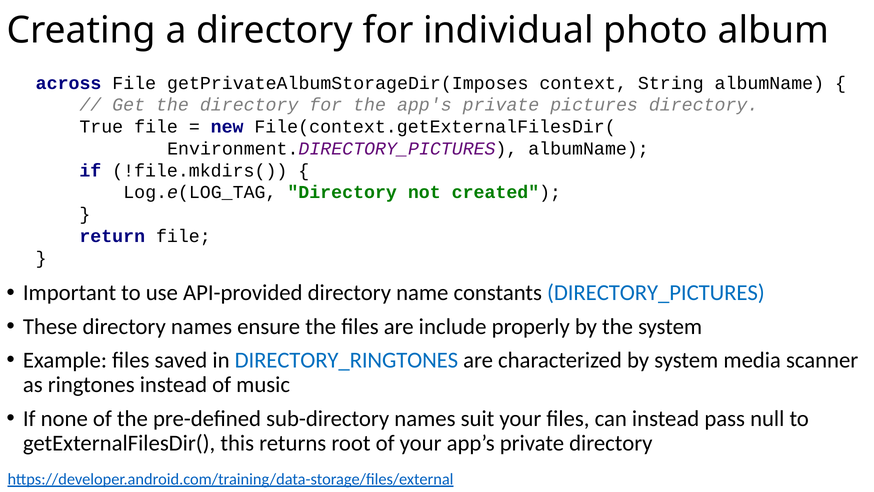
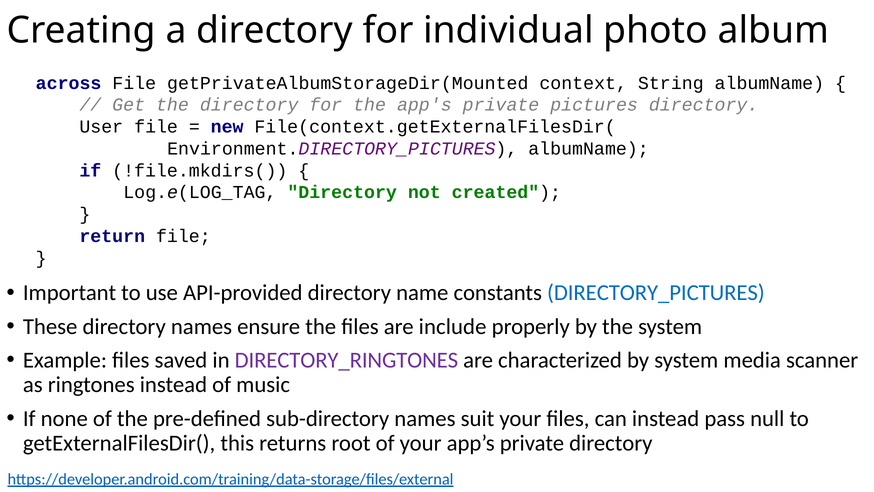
getPrivateAlbumStorageDir(Imposes: getPrivateAlbumStorageDir(Imposes -> getPrivateAlbumStorageDir(Mounted (348, 83)
True: True -> User (101, 127)
DIRECTORY_RINGTONES colour: blue -> purple (346, 360)
